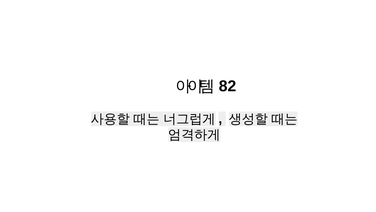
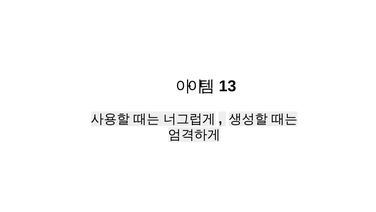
82: 82 -> 13 (228, 86)
